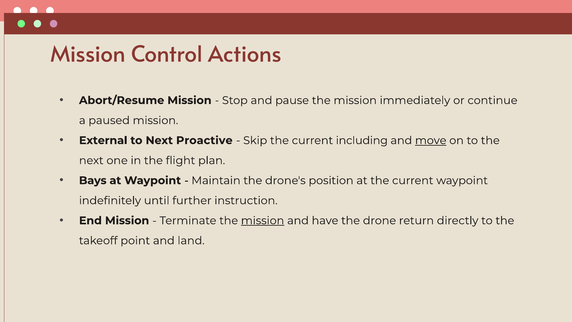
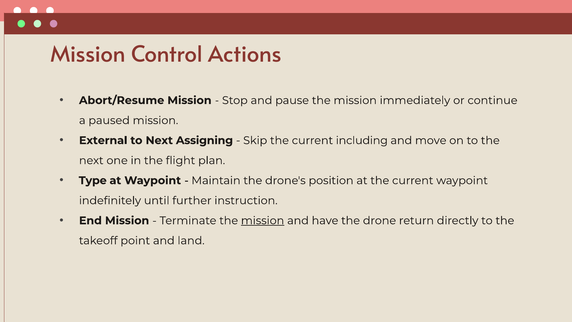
Proactive: Proactive -> Assigning (204, 140)
move underline: present -> none (431, 140)
Bays: Bays -> Type (93, 180)
